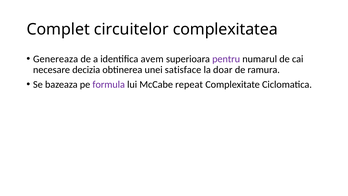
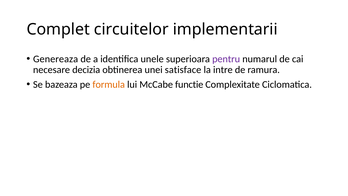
complexitatea: complexitatea -> implementarii (225, 29)
avem: avem -> unele (152, 59)
doar: doar -> intre (223, 70)
formula colour: purple -> orange (109, 84)
repeat: repeat -> functie (189, 84)
